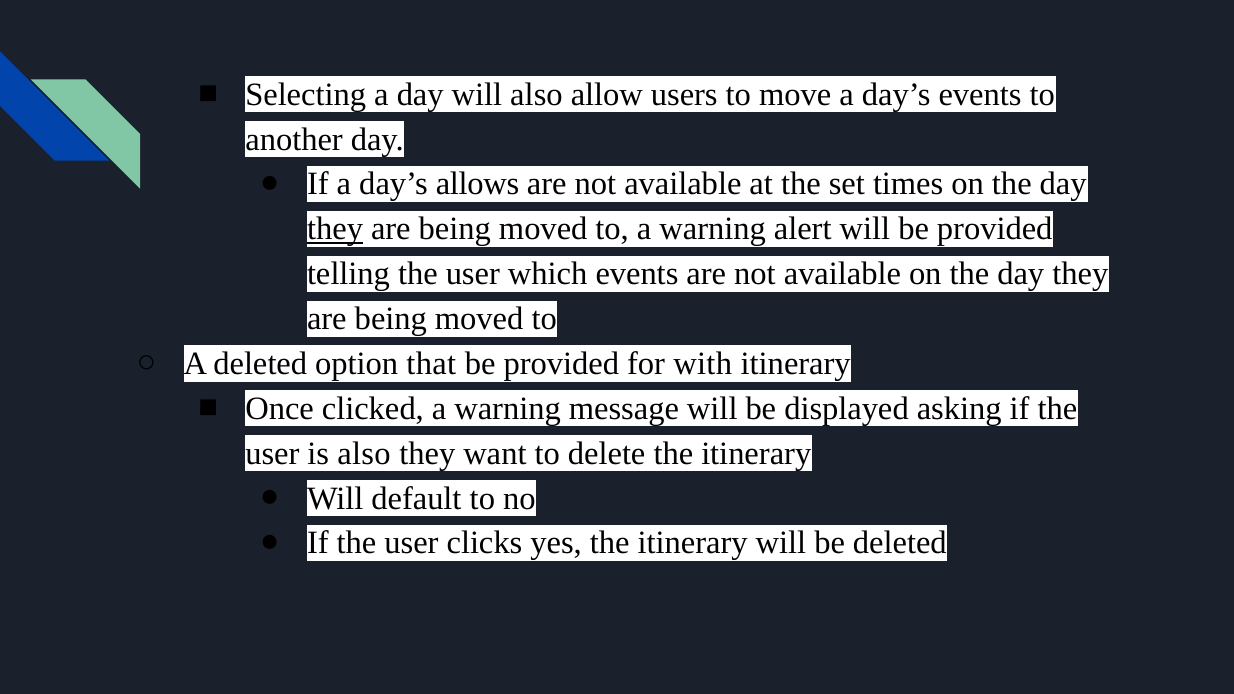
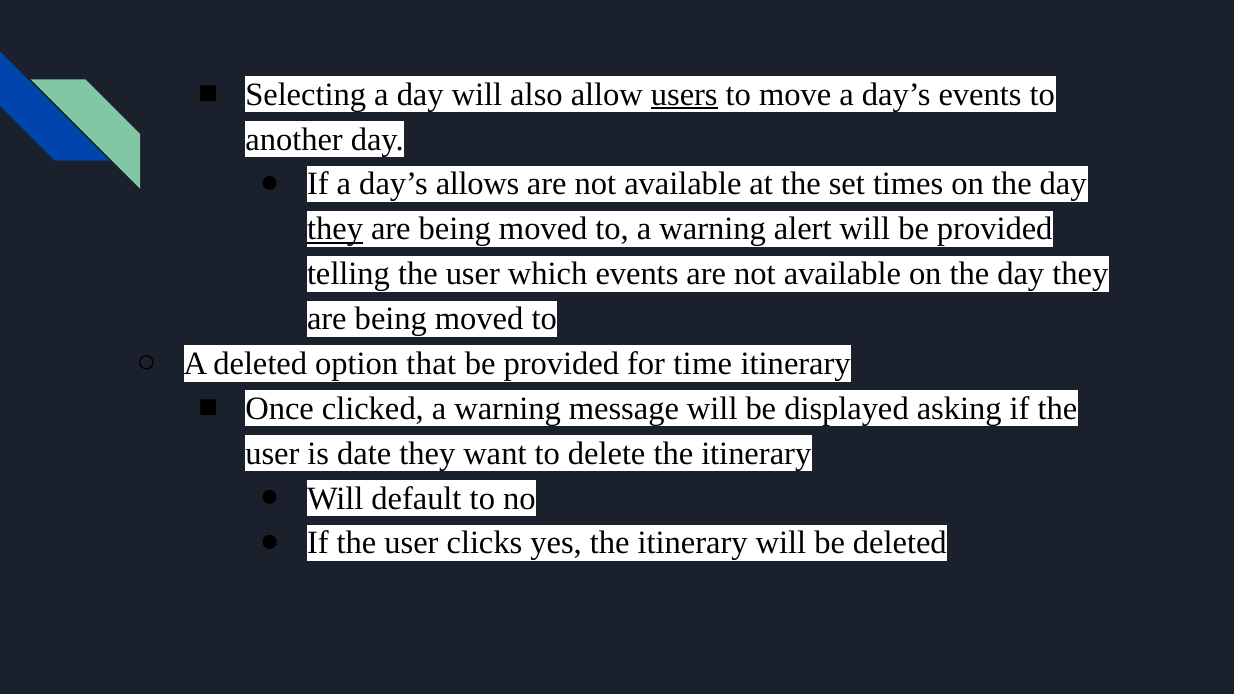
users underline: none -> present (684, 94)
with: with -> time (703, 364)
is also: also -> date (364, 454)
